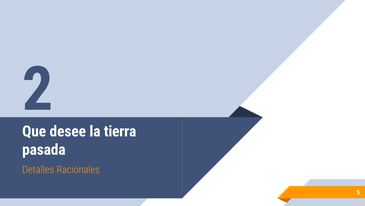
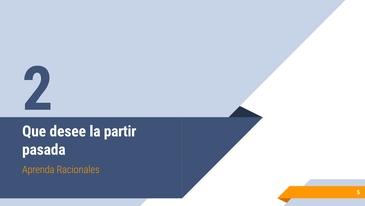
tierra: tierra -> partir (120, 131)
Detalles: Detalles -> Aprenda (38, 169)
